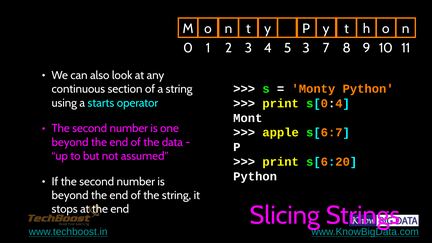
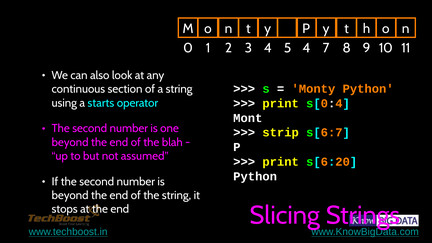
5 3: 3 -> 4 (306, 48)
apple: apple -> strip (281, 133)
data: data -> blah (172, 142)
